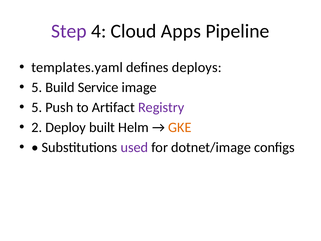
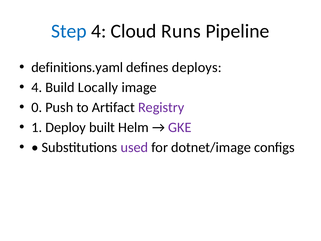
Step colour: purple -> blue (69, 31)
Apps: Apps -> Runs (181, 31)
templates.yaml: templates.yaml -> definitions.yaml (77, 67)
5: 5 -> 4 (37, 87)
Service: Service -> Locally (98, 87)
5: 5 -> 0 (37, 107)
2: 2 -> 1 (37, 127)
GKE colour: orange -> purple (180, 127)
